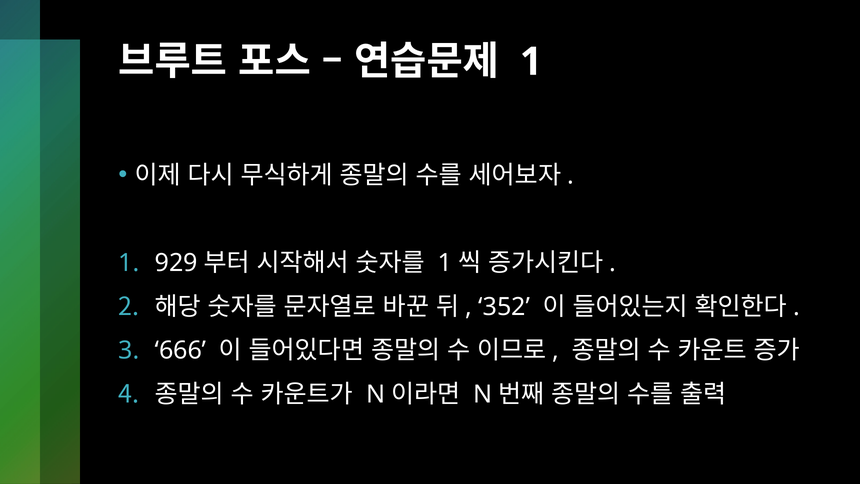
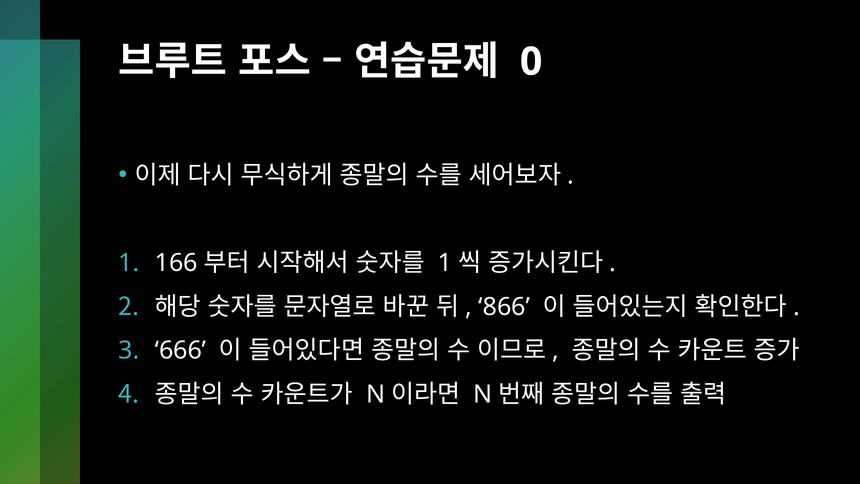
1: 1 -> 0 (531, 62)
929: 929 -> 166 (176, 263)
352: 352 -> 866 (504, 307)
